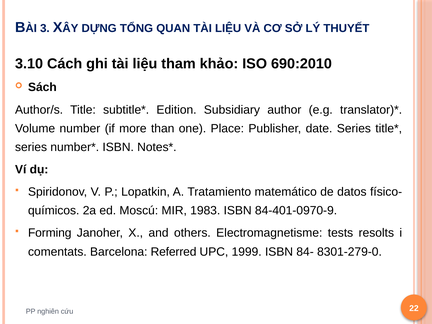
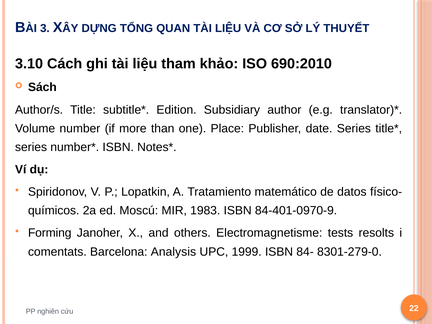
Referred: Referred -> Analysis (173, 252)
